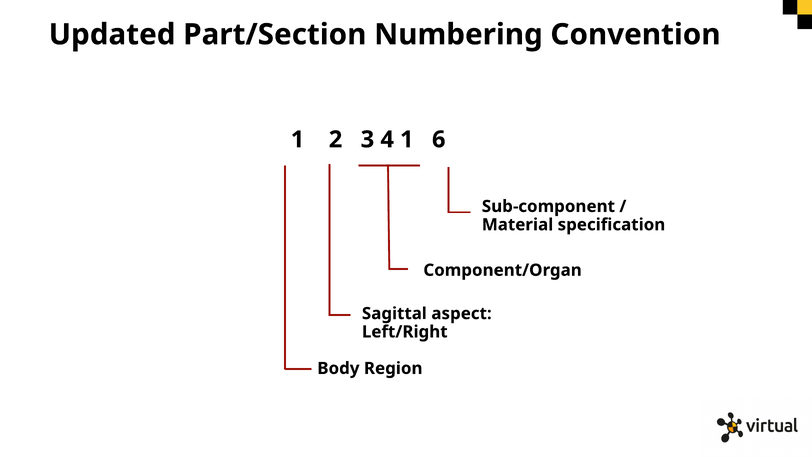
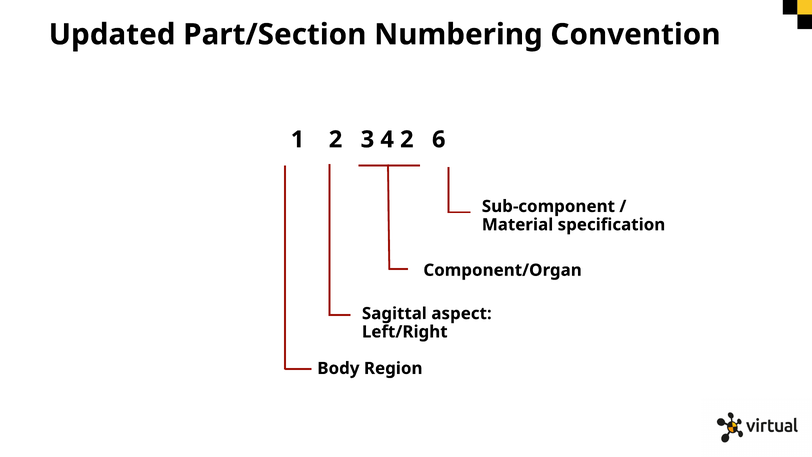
4 1: 1 -> 2 (407, 139)
